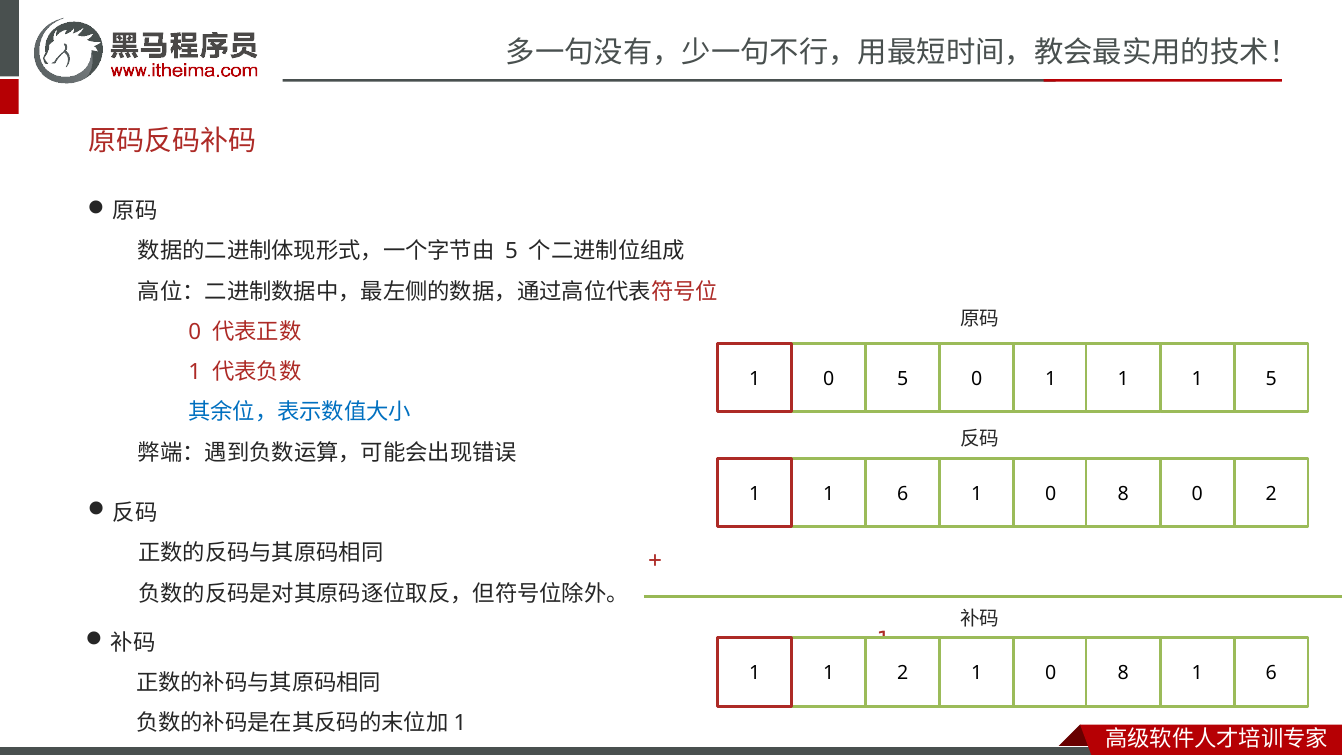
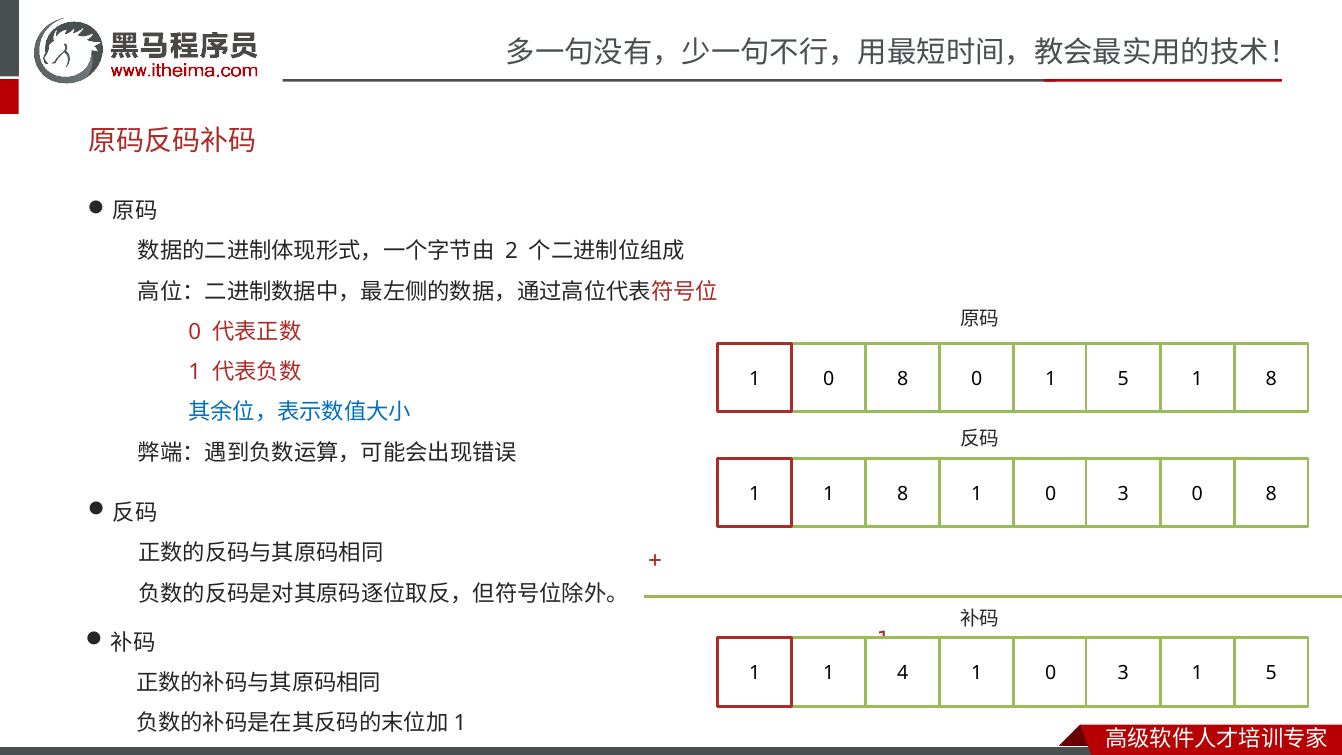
5: 5 -> 2 (512, 252)
5: 5 -> 8 (903, 379)
0 1 1: 1 -> 5 (1123, 379)
5: 5 -> 8 (1271, 379)
6: 6 -> 8 (903, 494)
8: 8 -> 3 (1123, 494)
2: 2 -> 8 (1271, 494)
1 2: 2 -> 4 (903, 673)
8: 8 -> 3 (1123, 673)
6: 6 -> 5 (1271, 673)
